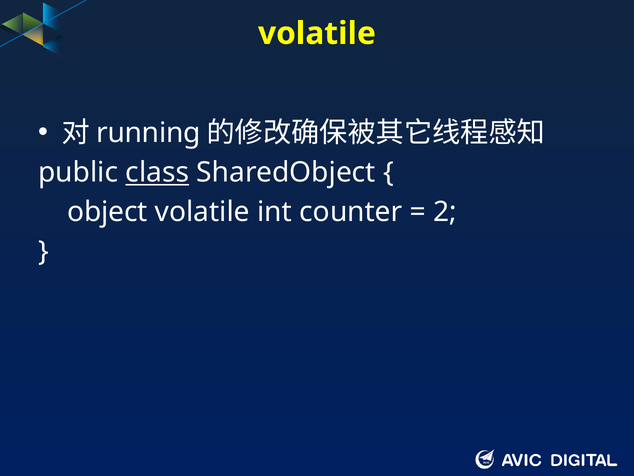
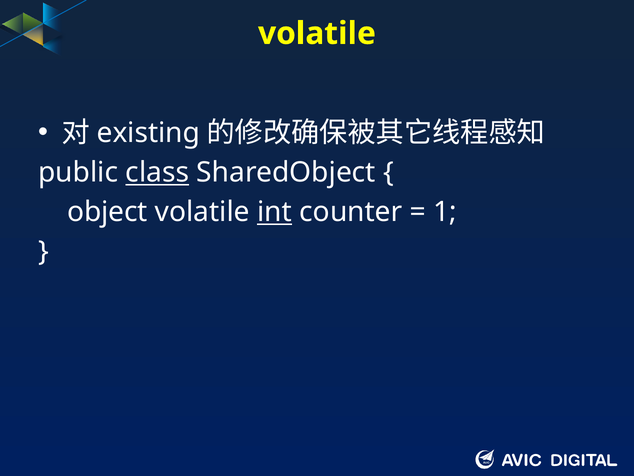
running: running -> existing (148, 133)
int underline: none -> present (275, 212)
2: 2 -> 1 (445, 212)
